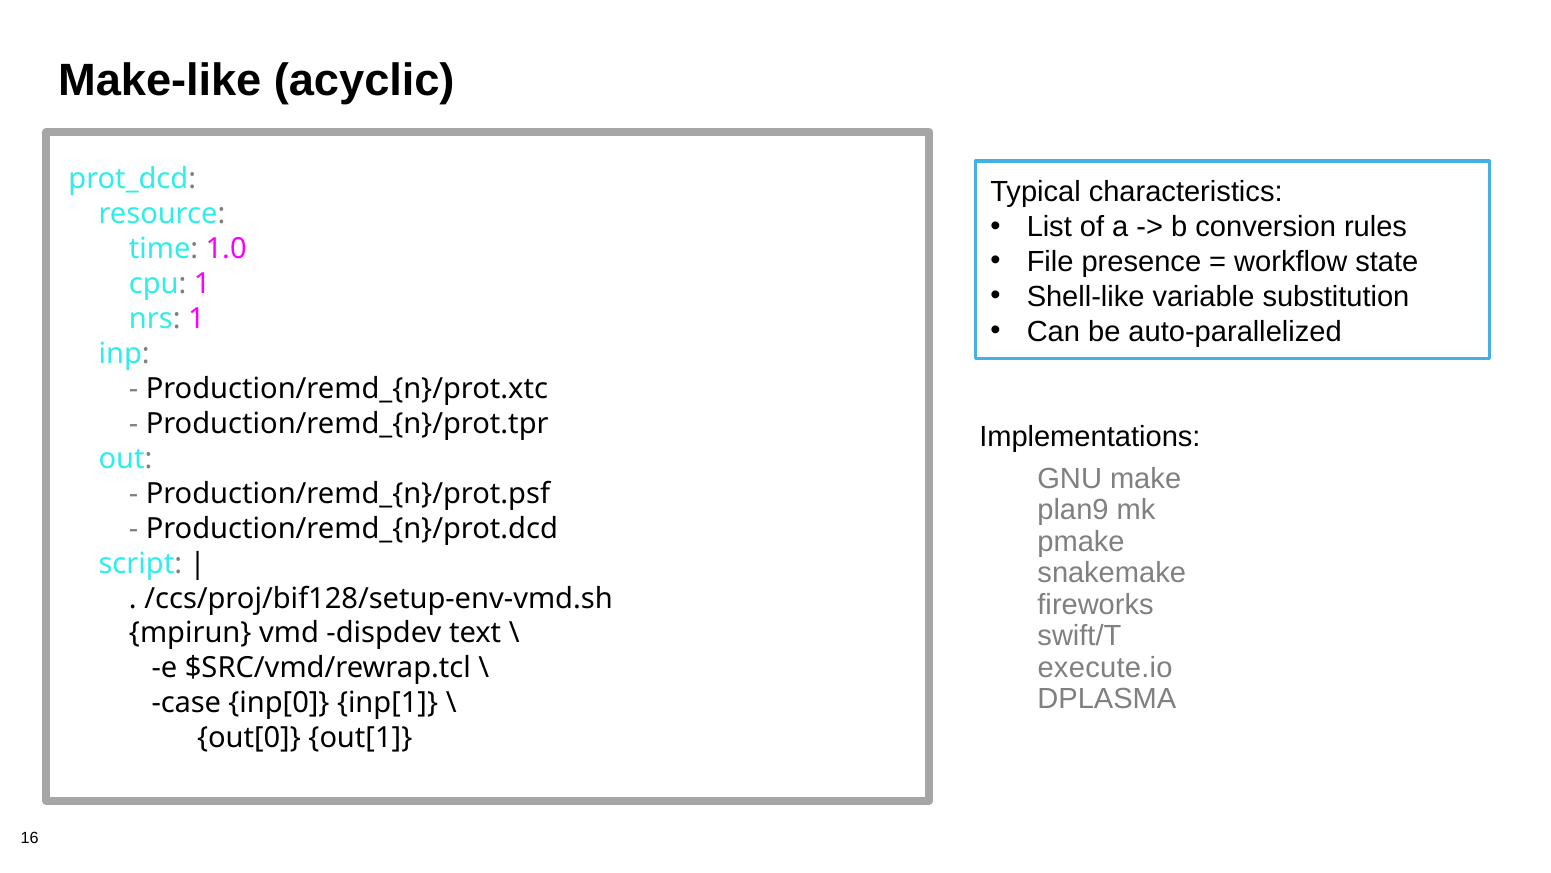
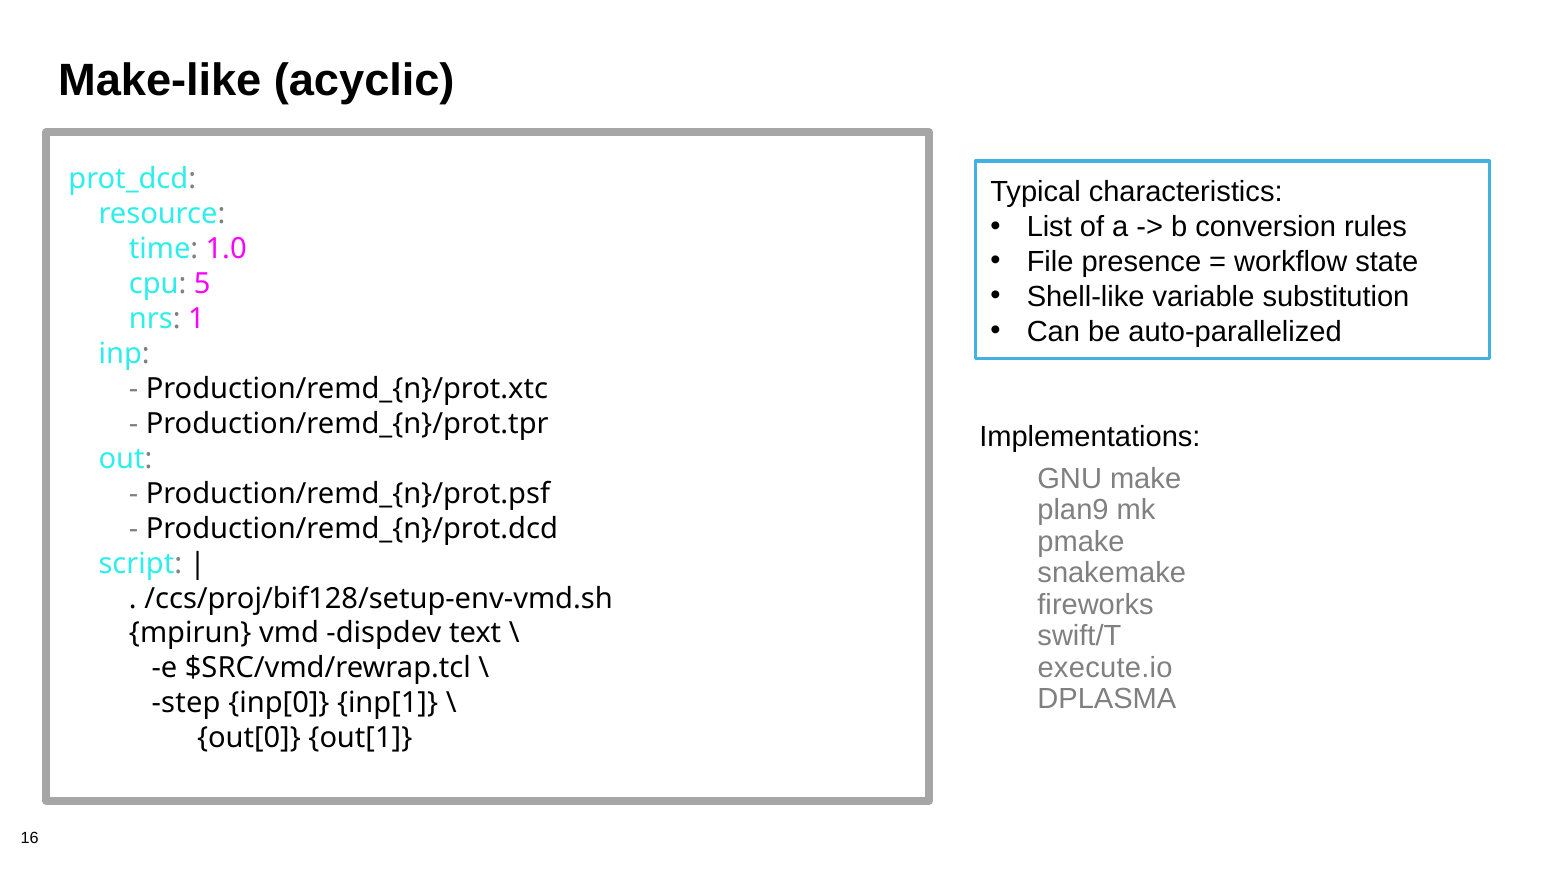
cpu 1: 1 -> 5 (202, 284)
case: case -> step (186, 703)
